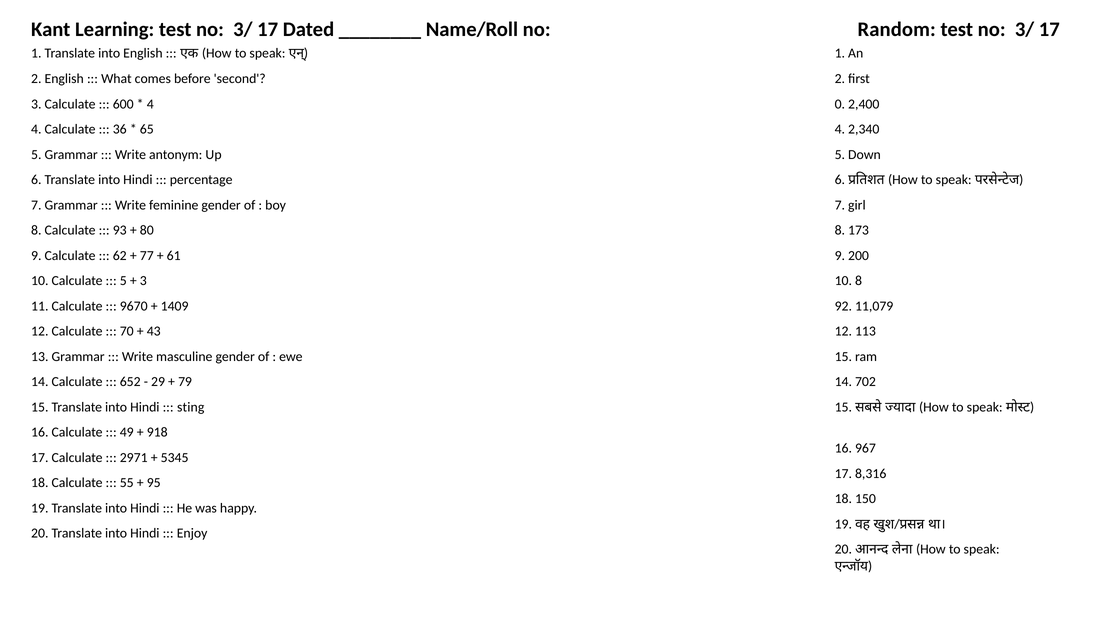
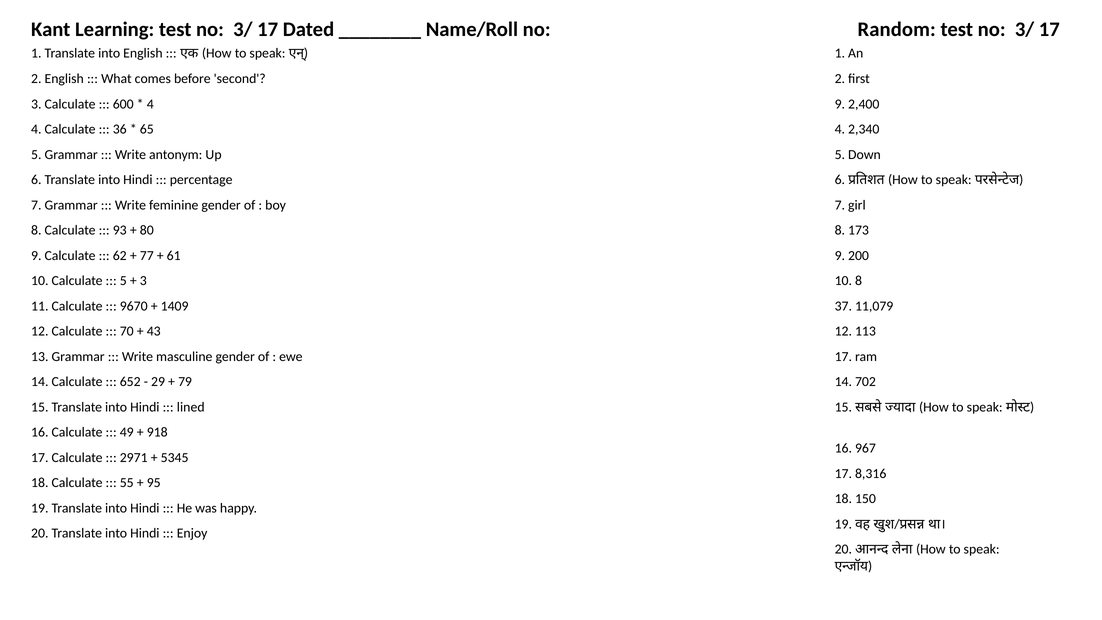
4 0: 0 -> 9 (840, 104)
92: 92 -> 37 (843, 306)
ewe 15: 15 -> 17 (843, 356)
sting: sting -> lined (191, 407)
